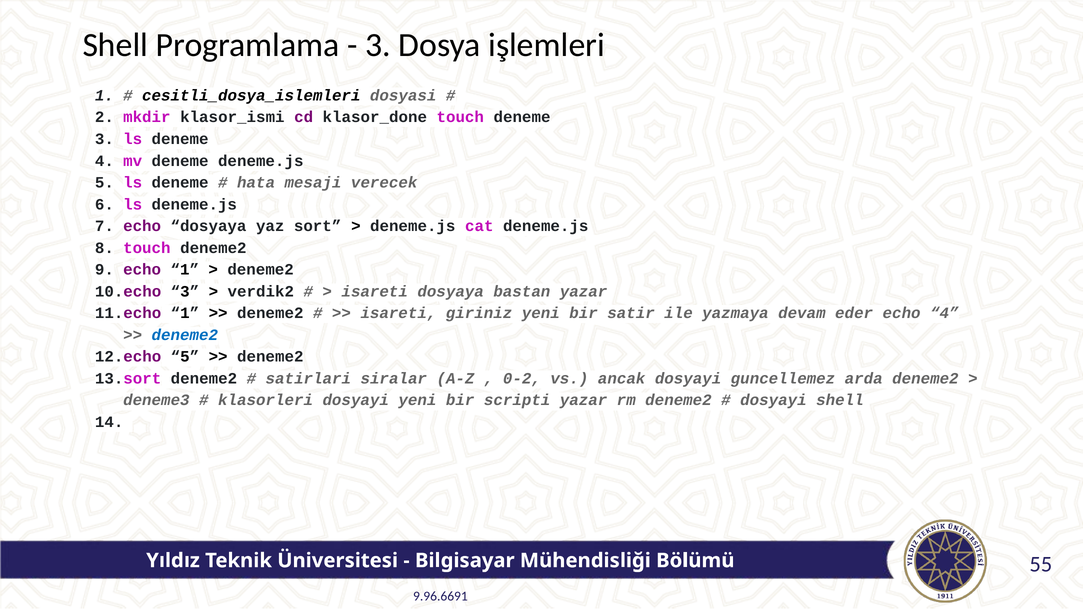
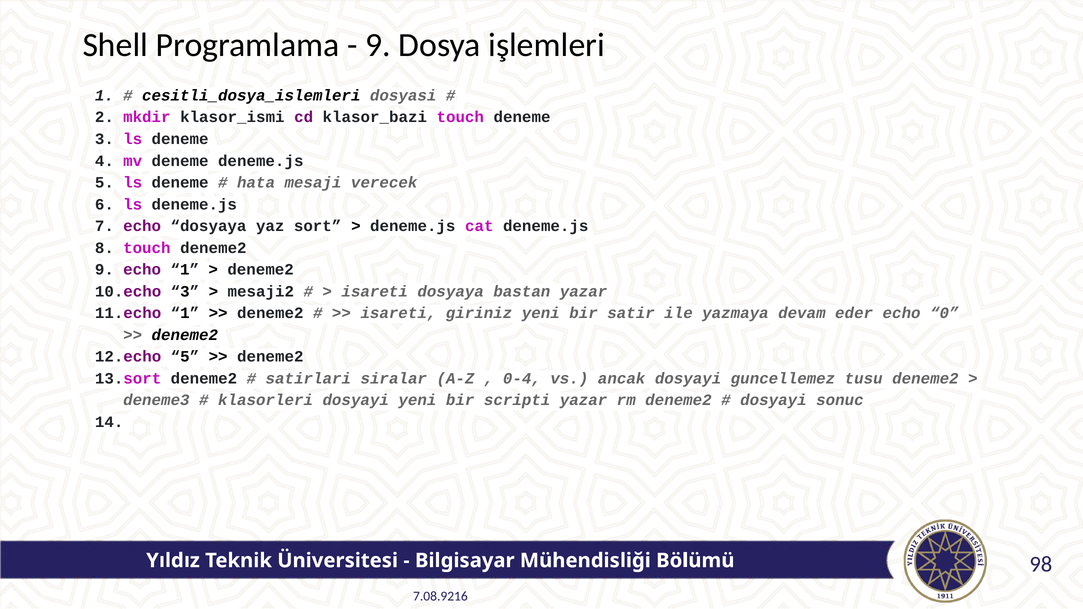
3: 3 -> 9 (378, 45)
klasor_done: klasor_done -> klasor_bazi (375, 117)
verdik2: verdik2 -> mesaji2 (261, 292)
echo 4: 4 -> 0 (944, 313)
deneme2 colour: blue -> black (185, 335)
0-2: 0-2 -> 0-4 (522, 379)
arda: arda -> tusu (864, 379)
dosyayi shell: shell -> sonuc (840, 400)
55: 55 -> 98 (1041, 565)
9.96.6691: 9.96.6691 -> 7.08.9216 (440, 597)
